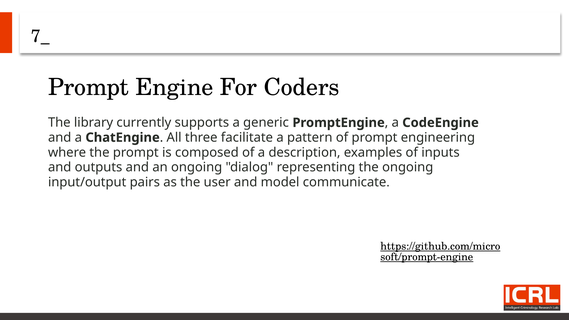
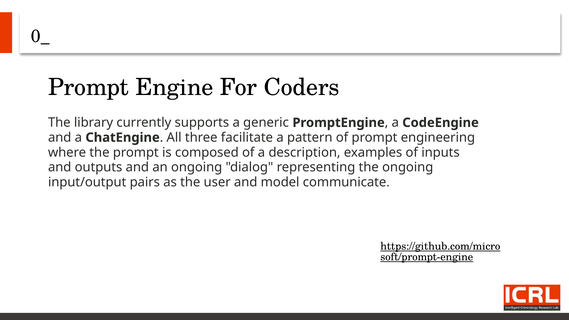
7_: 7_ -> 0_ (40, 36)
